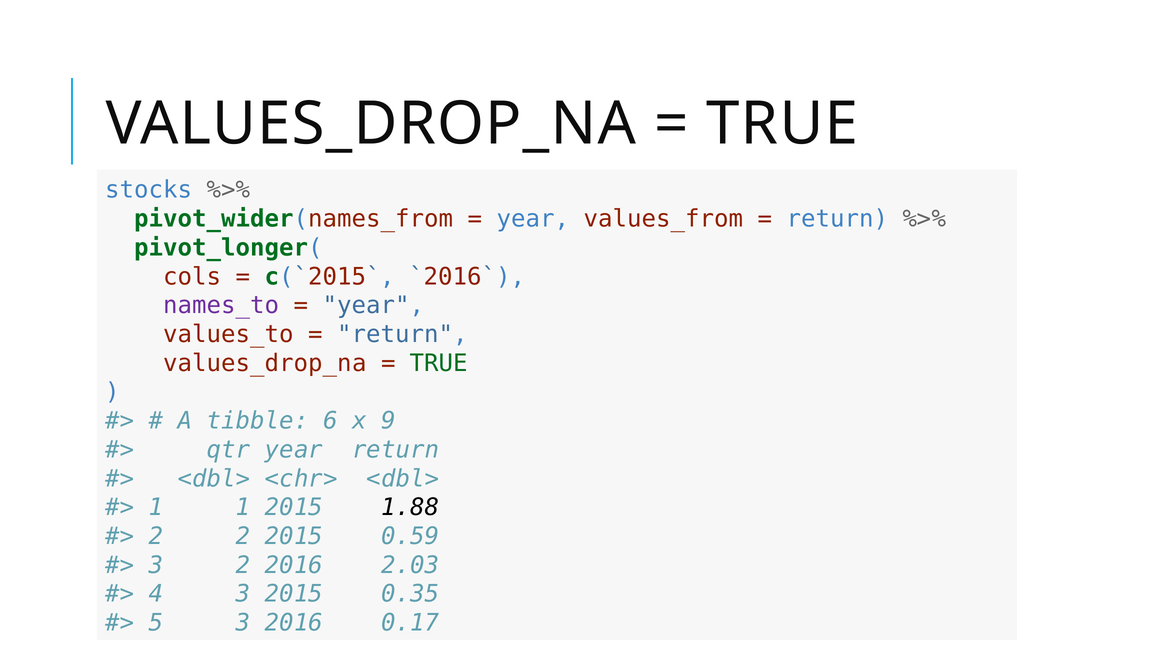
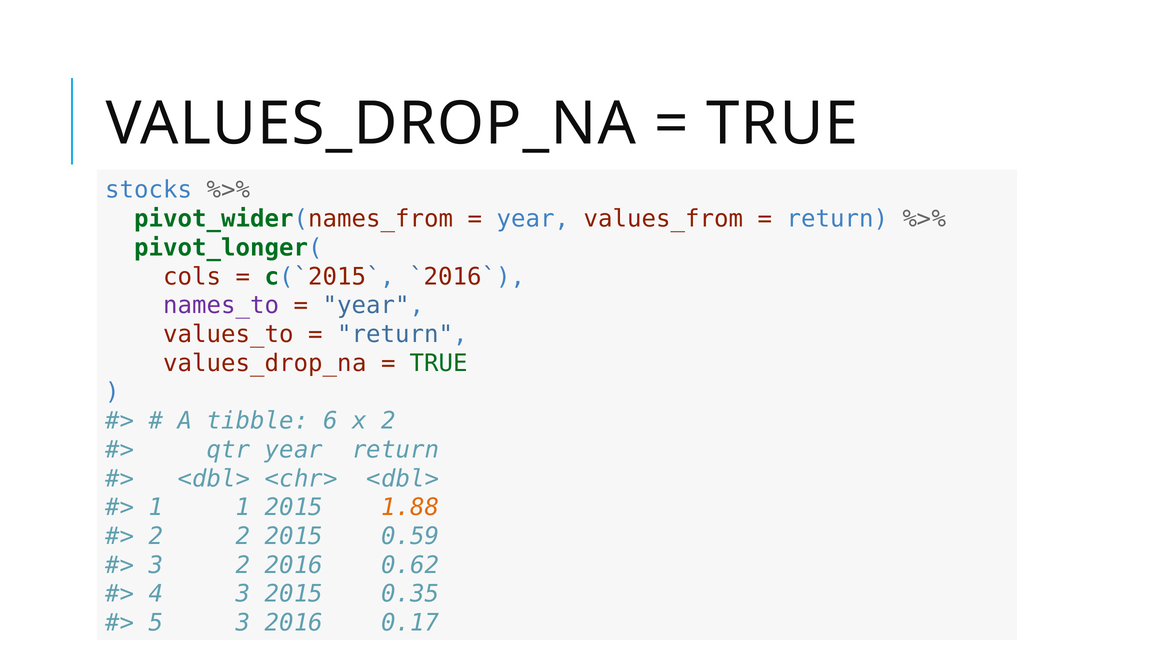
x 9: 9 -> 2 (388, 421)
1.88 colour: black -> orange (410, 508)
2.03: 2.03 -> 0.62 (410, 565)
